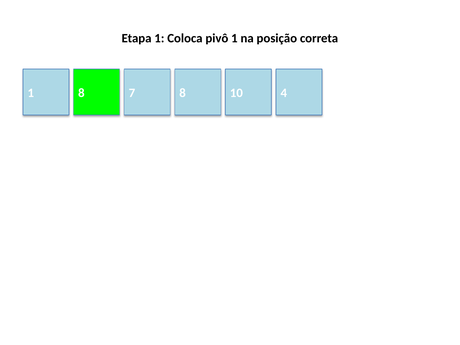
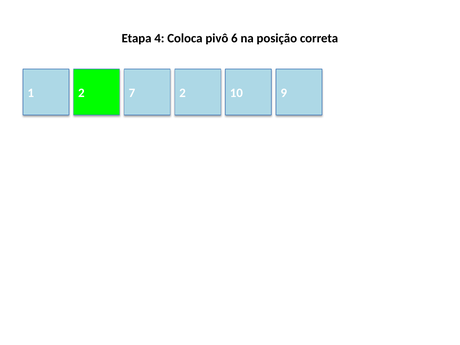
Etapa 1: 1 -> 4 (159, 38)
pivô 1: 1 -> 6 (234, 38)
1 8: 8 -> 2 (81, 93)
7 8: 8 -> 2 (183, 93)
4: 4 -> 9 (284, 93)
